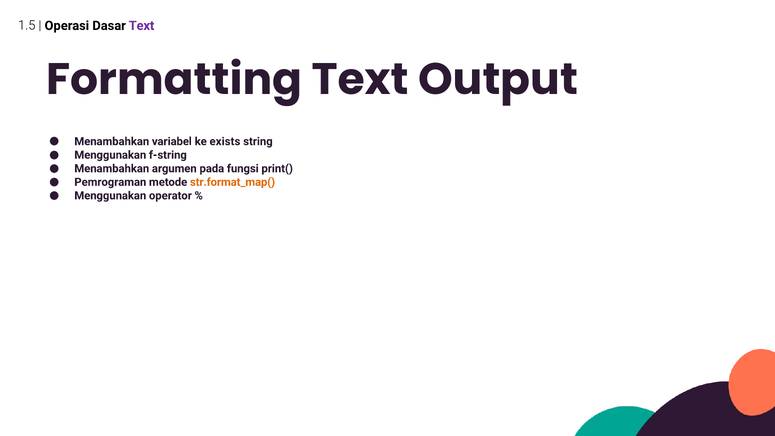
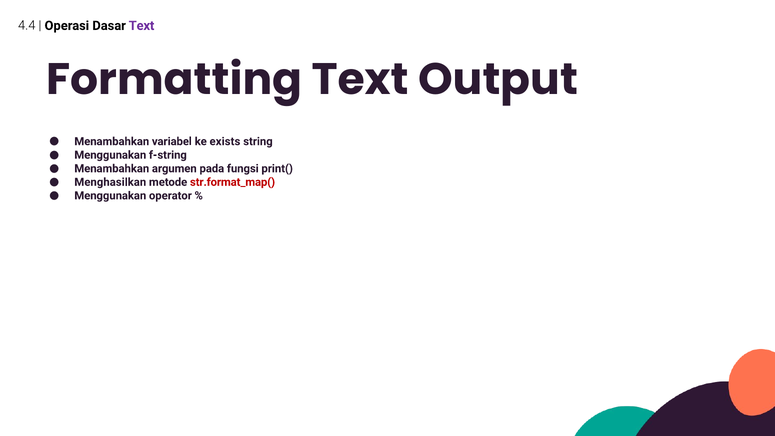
1.5: 1.5 -> 4.4 (27, 26)
Pemrograman: Pemrograman -> Menghasilkan (110, 182)
str.format_map( colour: orange -> red (233, 182)
